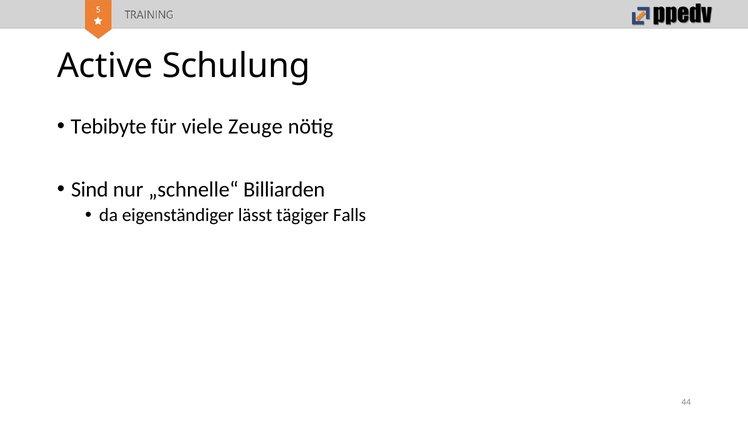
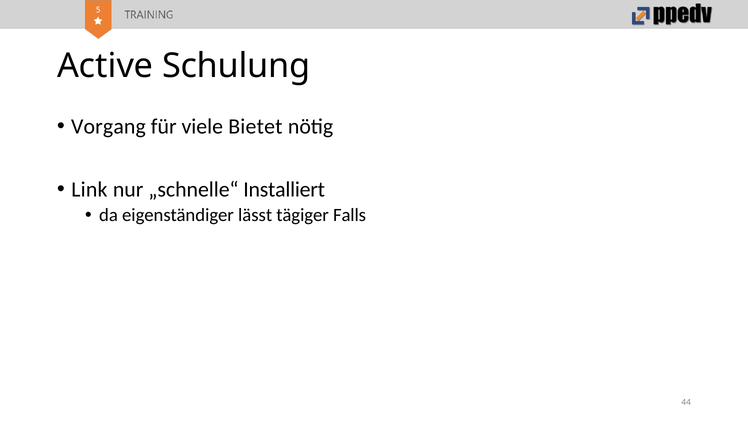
Tebibyte: Tebibyte -> Vorgang (108, 126)
Zeuge: Zeuge -> Bietet (255, 126)
Sind: Sind -> Link (89, 189)
Billiarden: Billiarden -> Installiert (284, 189)
